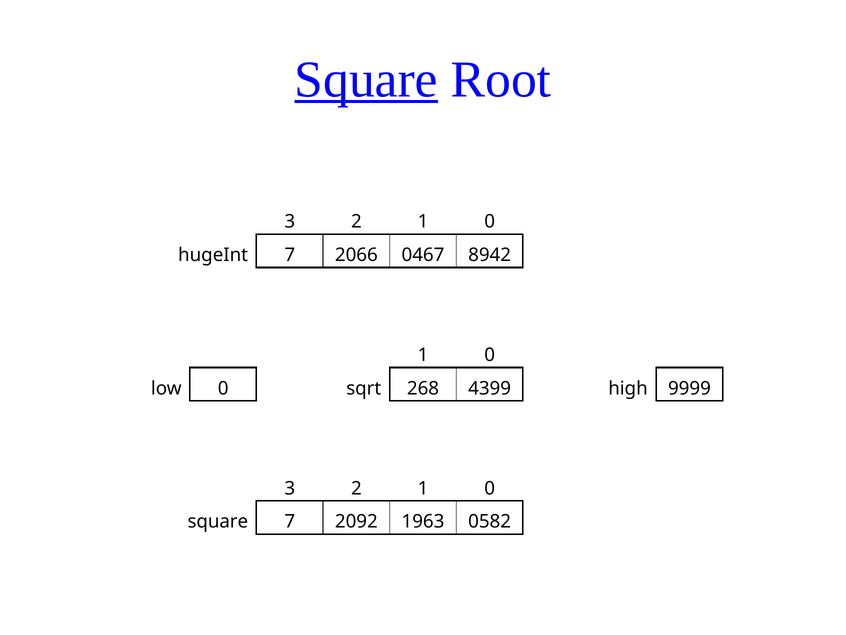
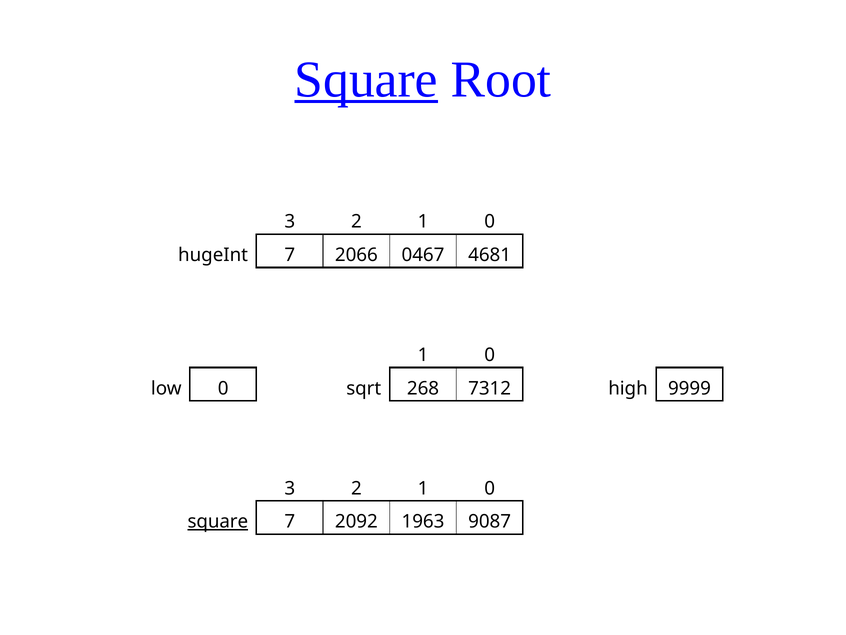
8942: 8942 -> 4681 (490, 255)
4399: 4399 -> 7312 (490, 388)
square underline: none -> present (218, 521)
0582: 0582 -> 9087 (490, 521)
